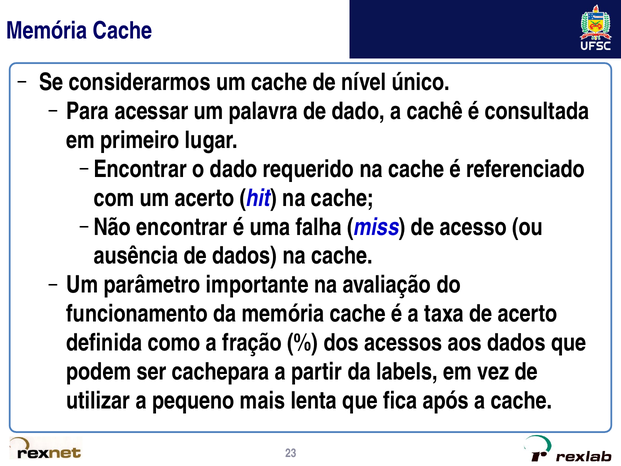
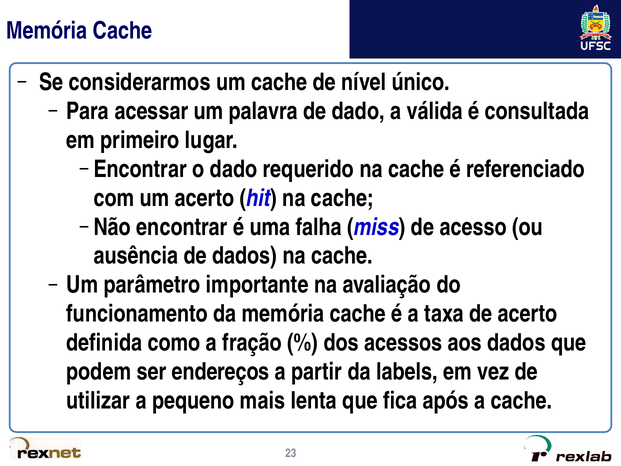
cachê: cachê -> válida (435, 111)
cachepara: cachepara -> endereços (221, 372)
